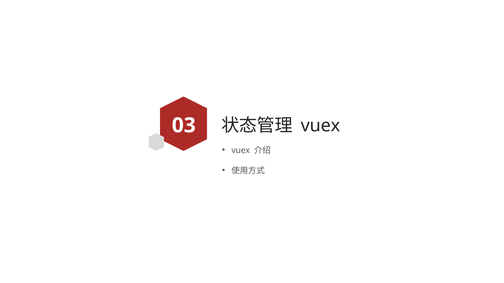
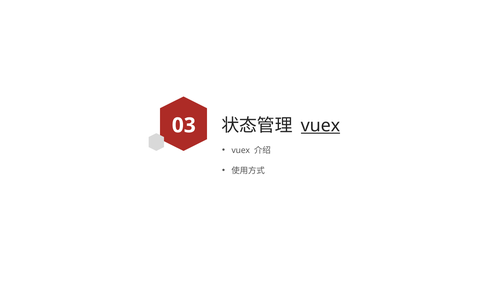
vuex underline: none -> present (321, 126)
